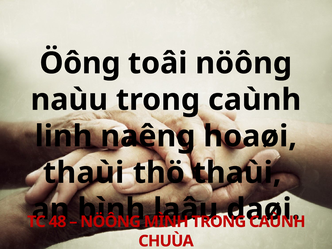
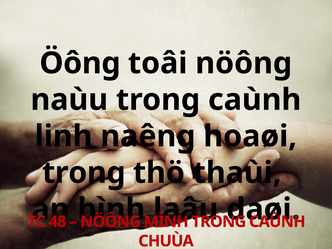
thaùi: thaùi -> trong (84, 173)
